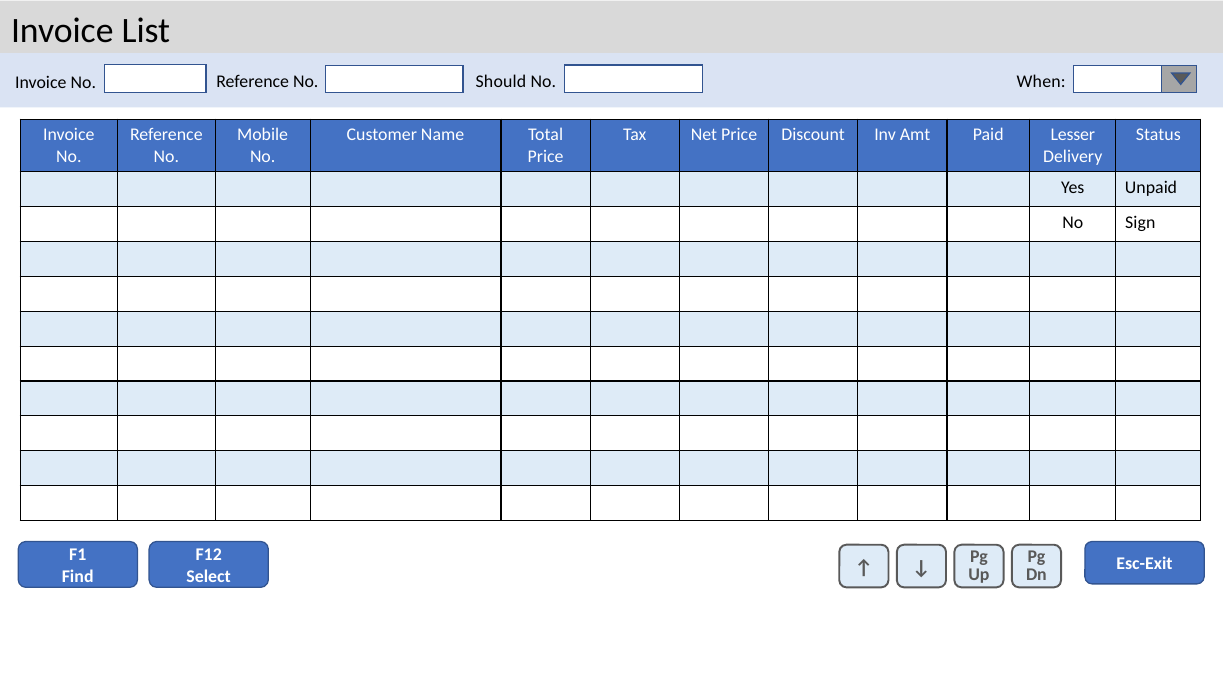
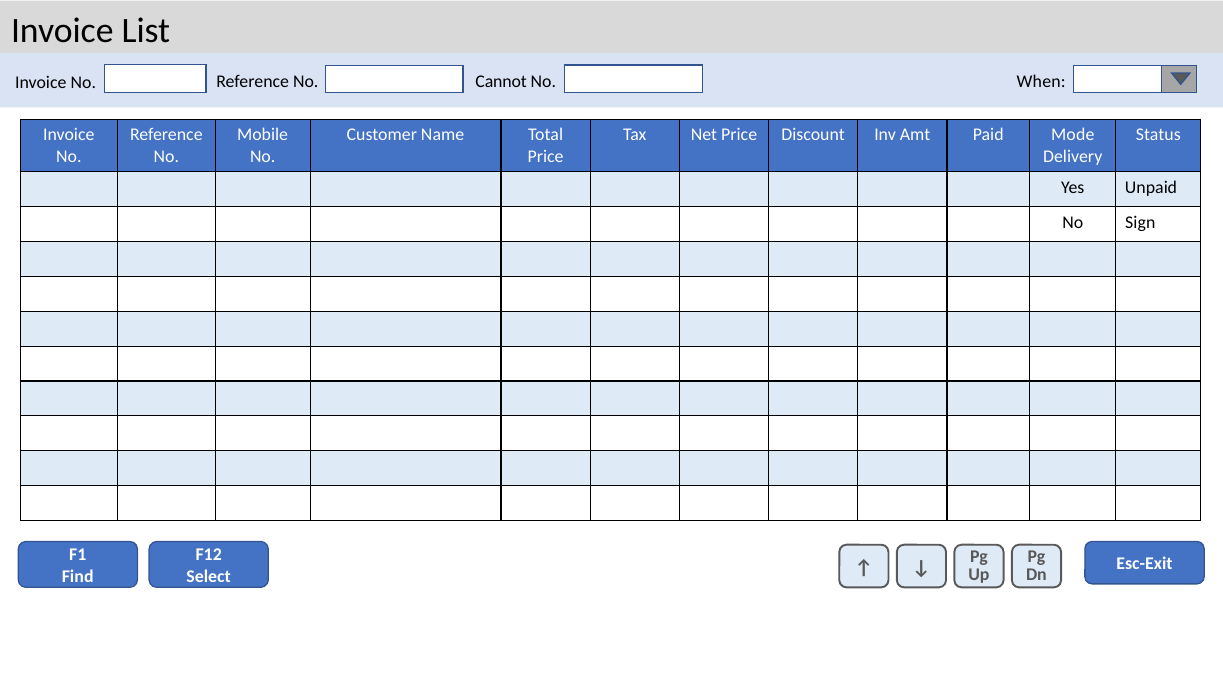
Should: Should -> Cannot (501, 82)
Lesser: Lesser -> Mode (1073, 135)
